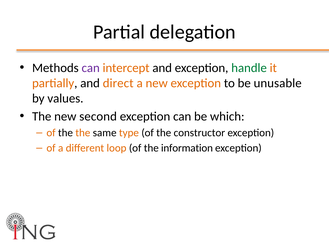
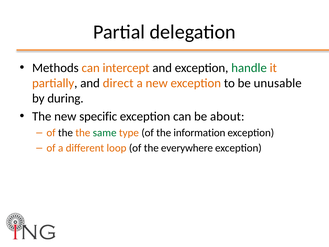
can colour: purple -> orange (91, 68)
values: values -> during (65, 98)
second: second -> specific (98, 116)
which: which -> about (227, 116)
same colour: black -> green (105, 133)
constructor: constructor -> information (199, 133)
information: information -> everywhere (187, 148)
